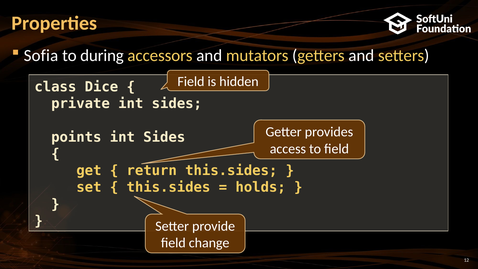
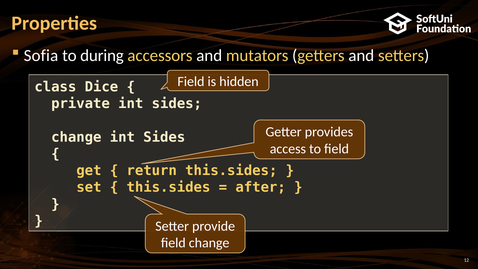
points: points -> change (76, 137)
holds: holds -> after (261, 187)
